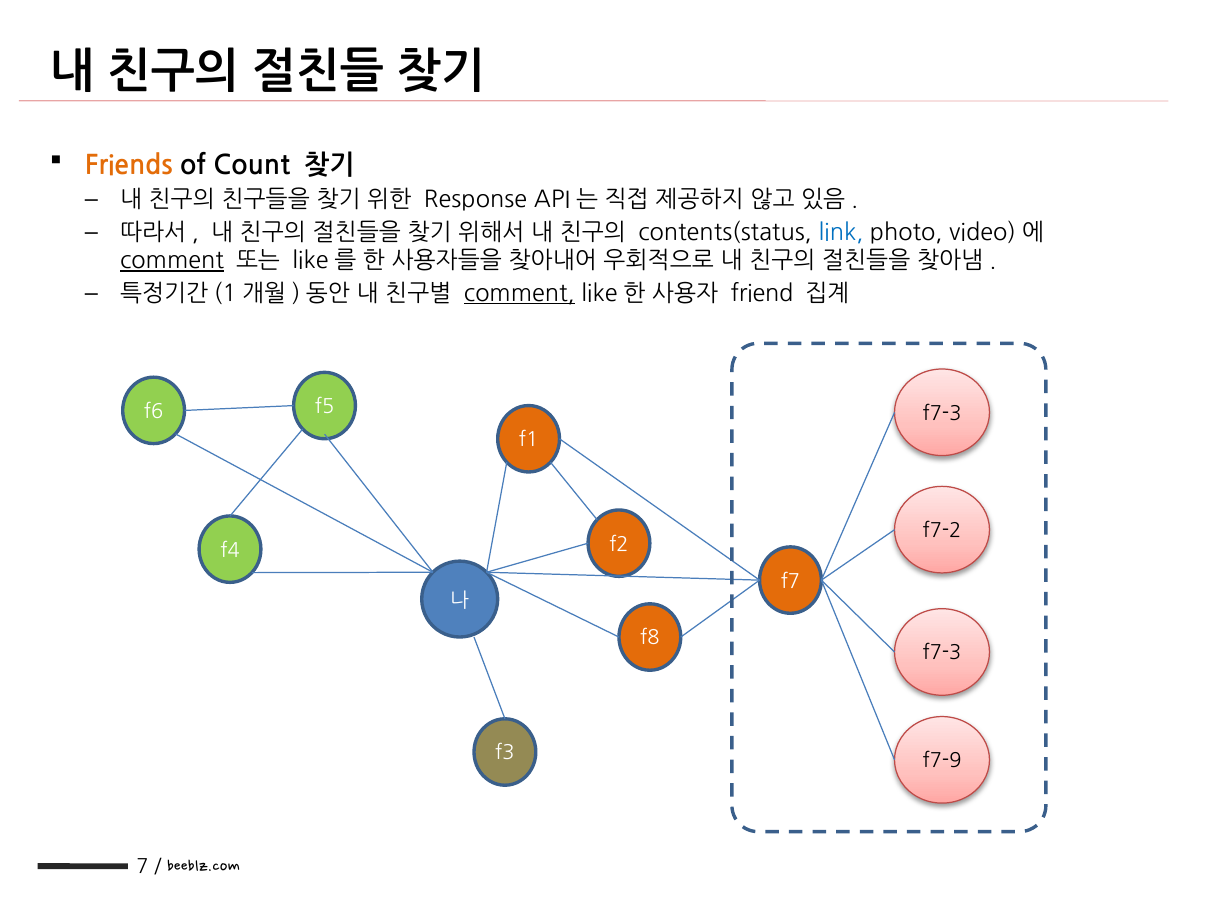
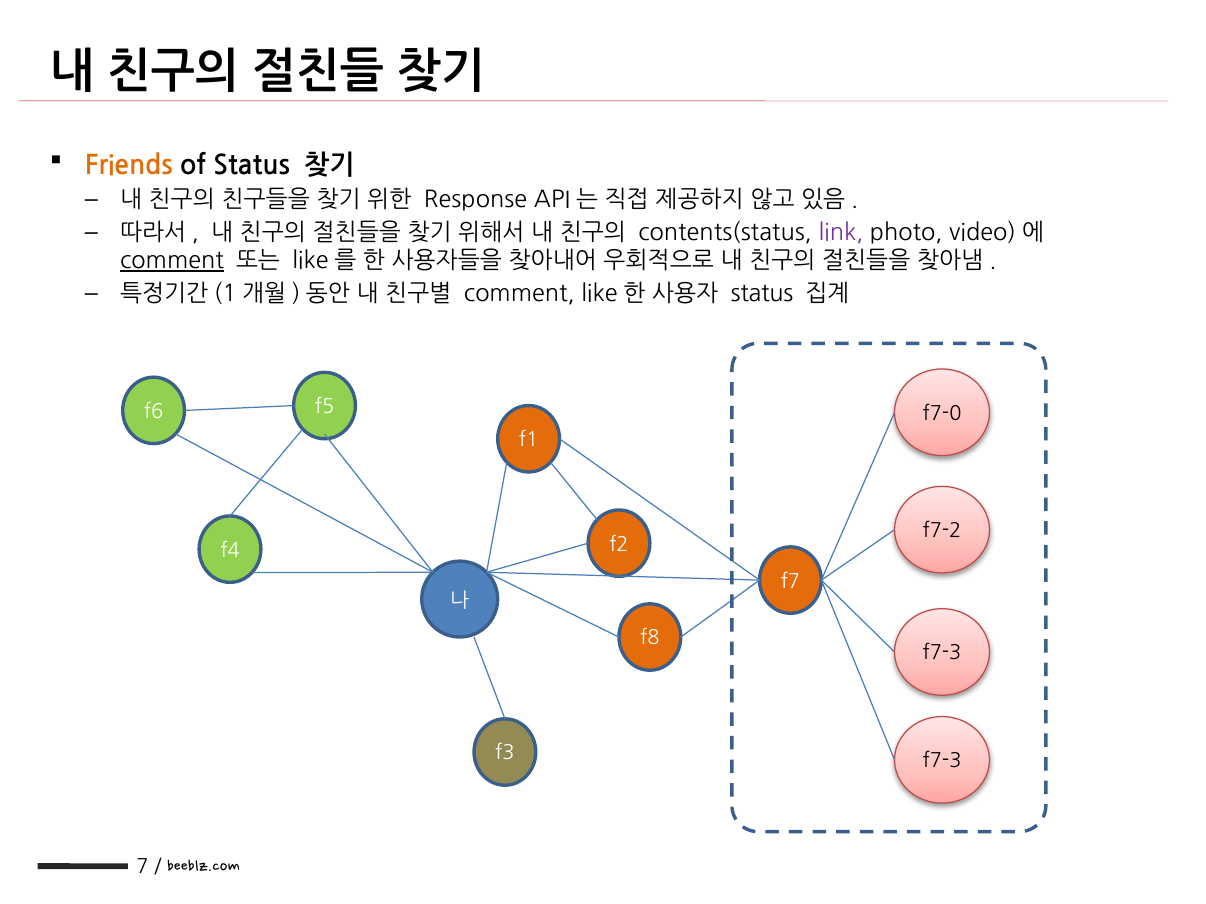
of Count: Count -> Status (252, 165)
link colour: blue -> purple (841, 233)
comment underline: present -> none (519, 294)
friend: friend -> status (762, 294)
f7-3: f7-3 -> f7-0 (942, 414)
f7-9: f7-9 -> f7-3 (942, 762)
